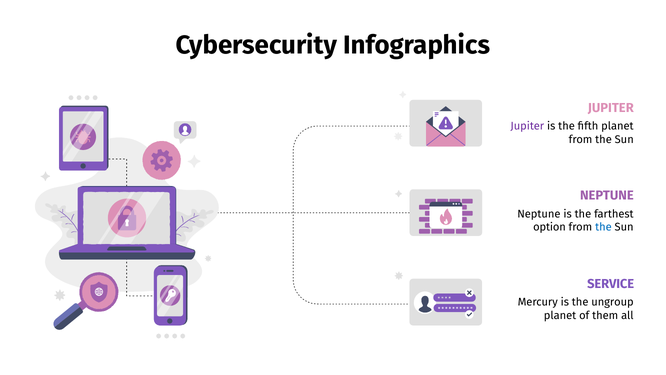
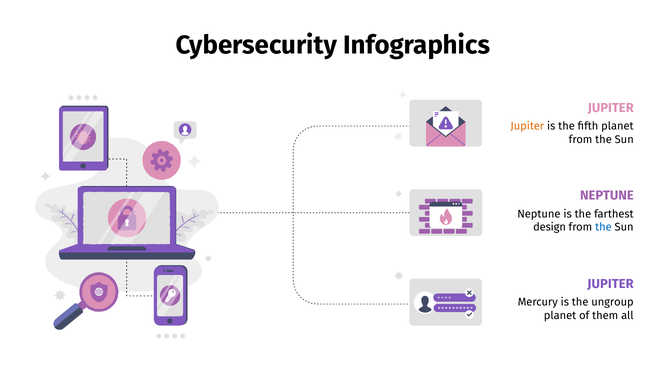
Jupiter colour: purple -> orange (527, 126)
option: option -> design (550, 227)
SERVICE: SERVICE -> JUPITER (611, 284)
